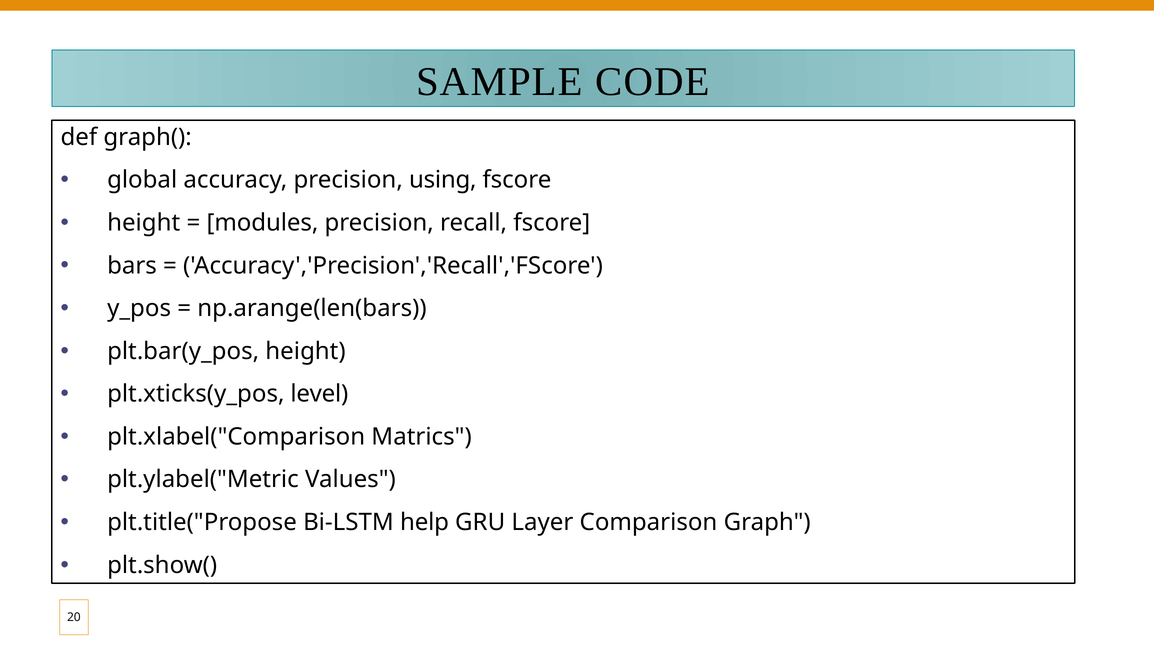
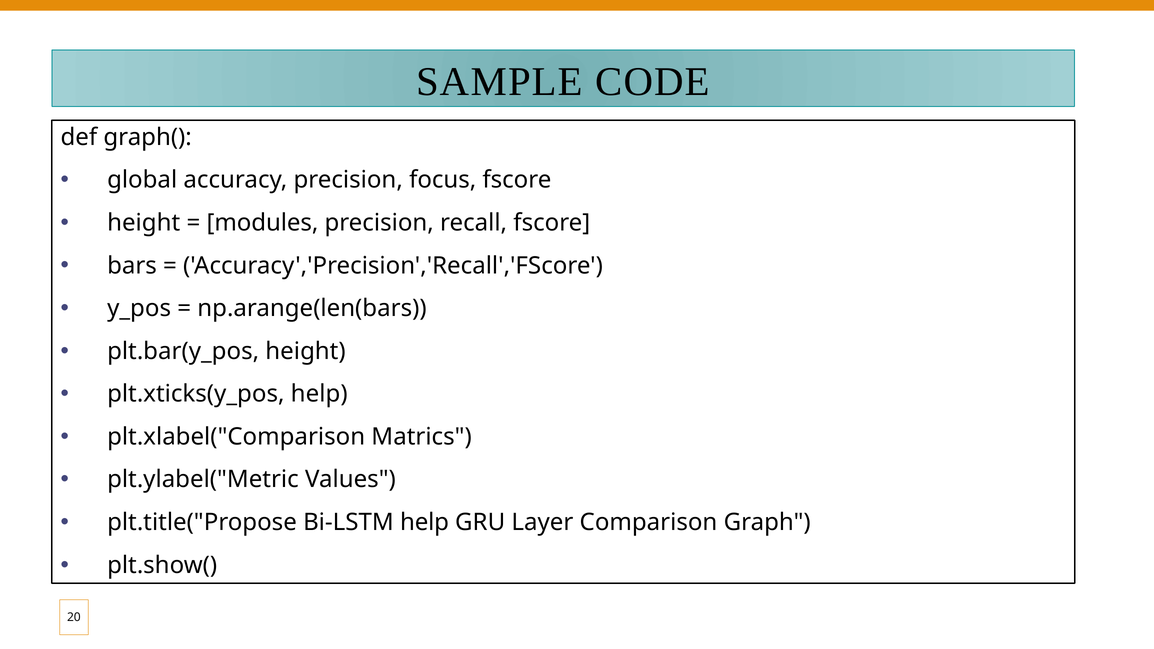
using: using -> focus (443, 180)
plt.xticks(y_pos level: level -> help (319, 394)
